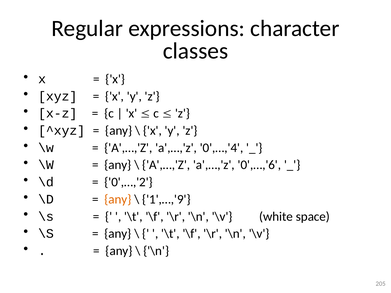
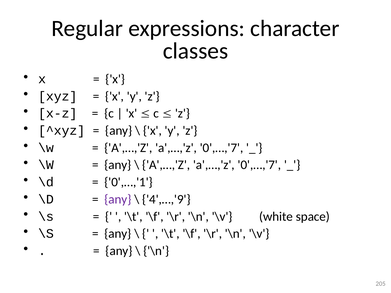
0',…,'4: 0',…,'4 -> 0',…,'7 (222, 148)
0',…,'6: 0',…,'6 -> 0',…,'7 (259, 165)
0',…,'2: 0',…,'2 -> 0',…,'1 (129, 182)
any colour: orange -> purple (118, 199)
1',…,'9: 1',…,'9 -> 4',…,'9 (166, 199)
